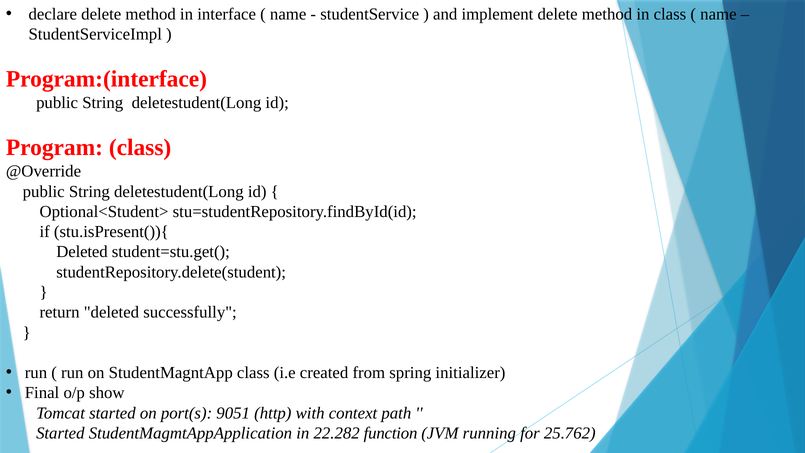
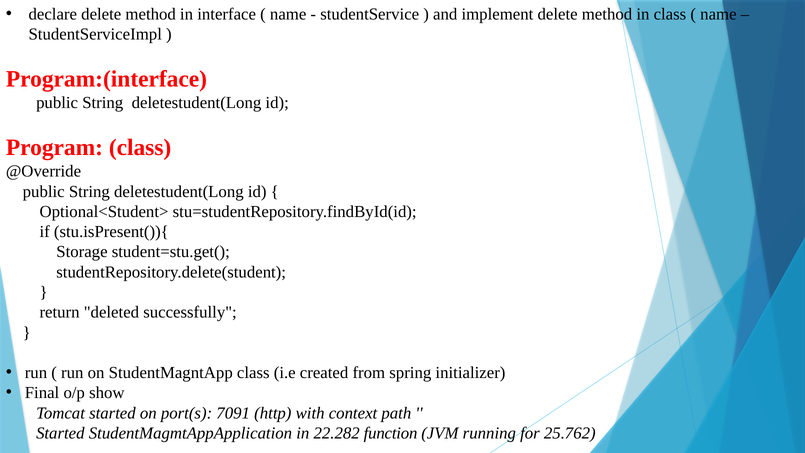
Deleted: Deleted -> Storage (82, 252)
9051: 9051 -> 7091 (233, 413)
